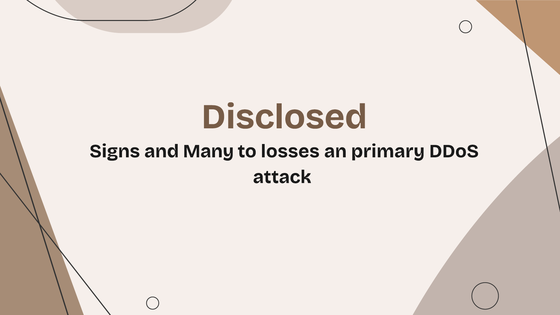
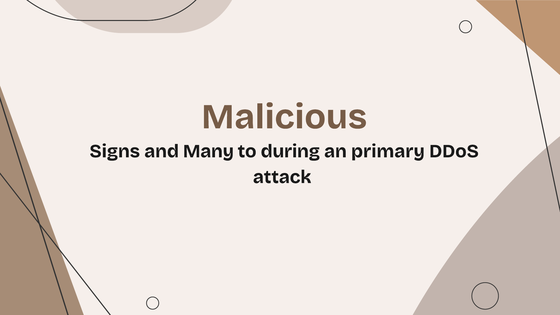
Disclosed: Disclosed -> Malicious (284, 117)
losses: losses -> during (290, 151)
